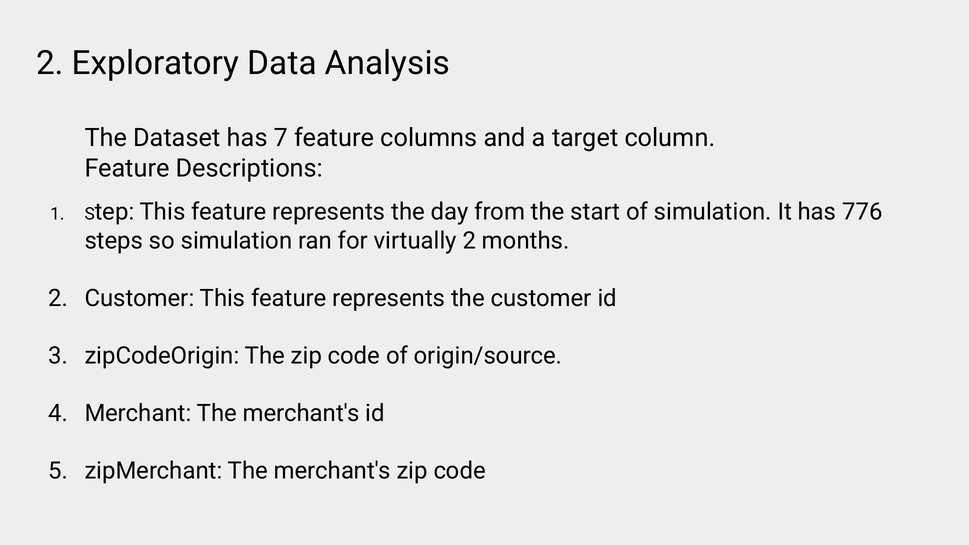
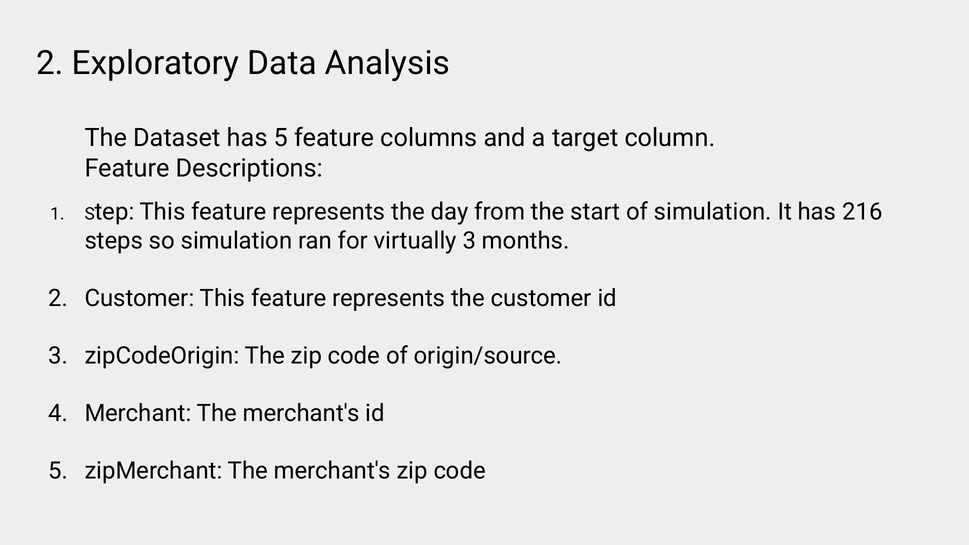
has 7: 7 -> 5 (281, 138)
776: 776 -> 216 (862, 212)
virtually 2: 2 -> 3 (469, 241)
